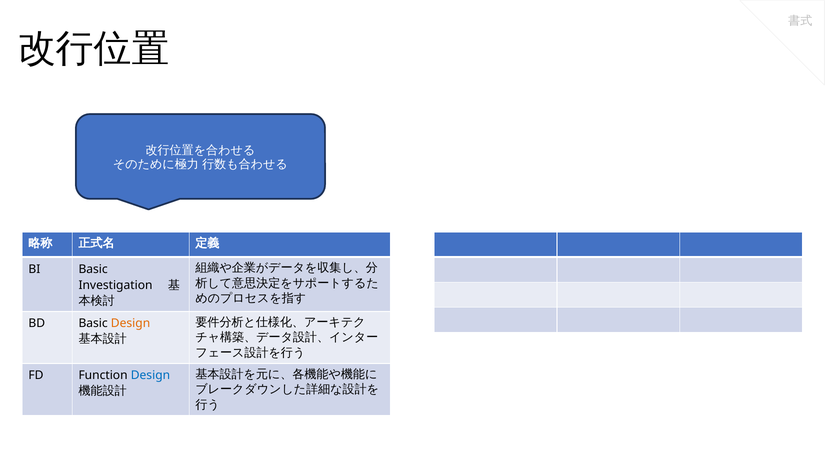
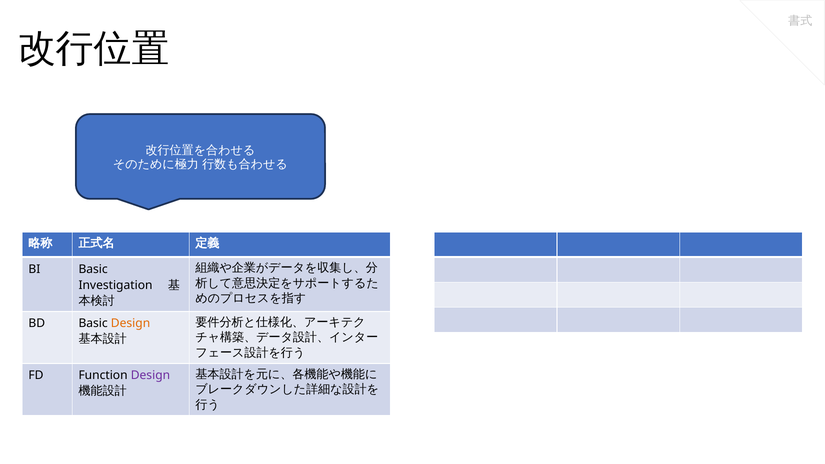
Design colour: blue -> purple (150, 376)
